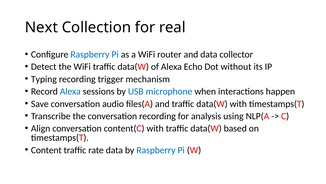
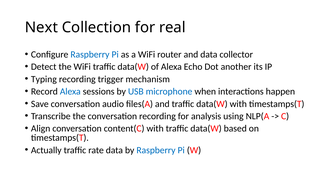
without: without -> another (236, 67)
Content: Content -> Actually (46, 150)
